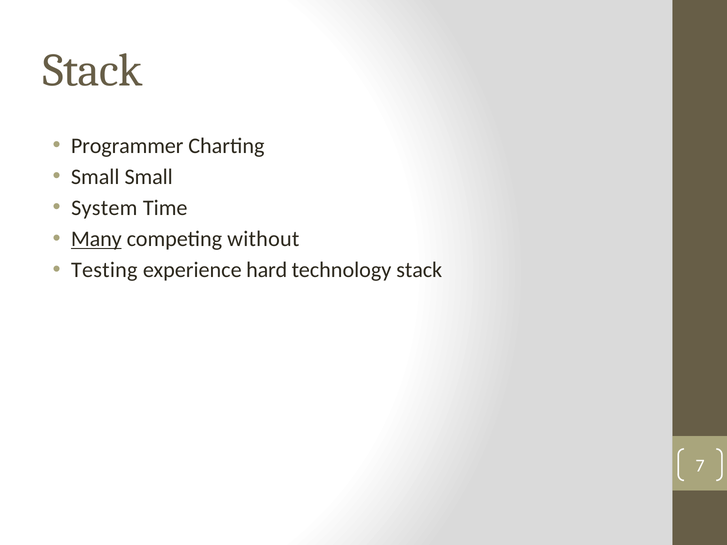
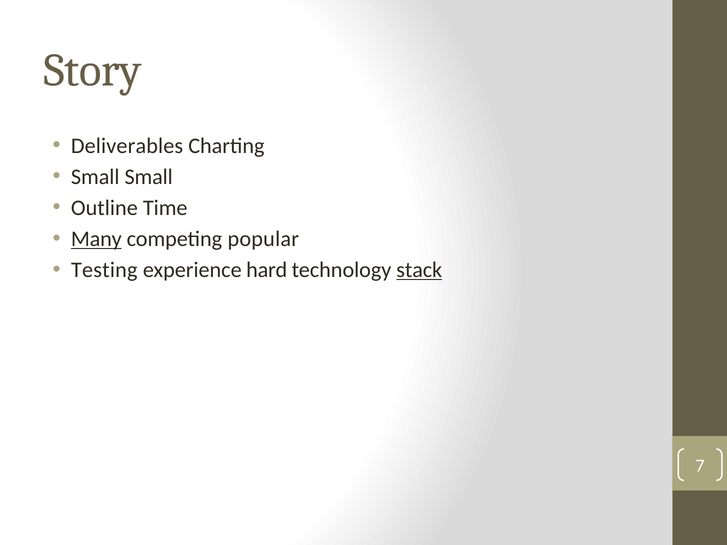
Stack: Stack -> Story (93, 71)
Programmer: Programmer -> Deliverables (127, 146)
System: System -> Outline (104, 208)
without: without -> popular (263, 239)
stack underline: none -> present (419, 270)
